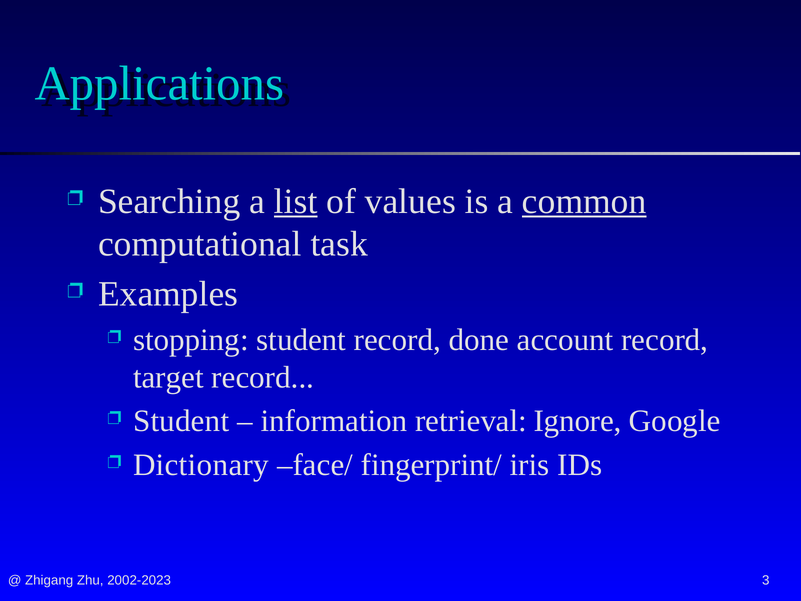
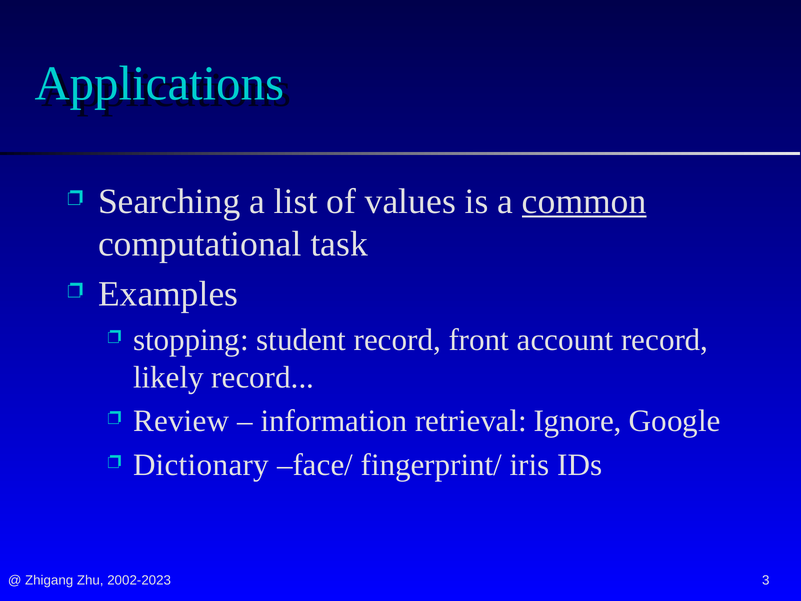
list underline: present -> none (296, 201)
done: done -> front (479, 340)
target: target -> likely (168, 377)
Student: Student -> Review (181, 421)
